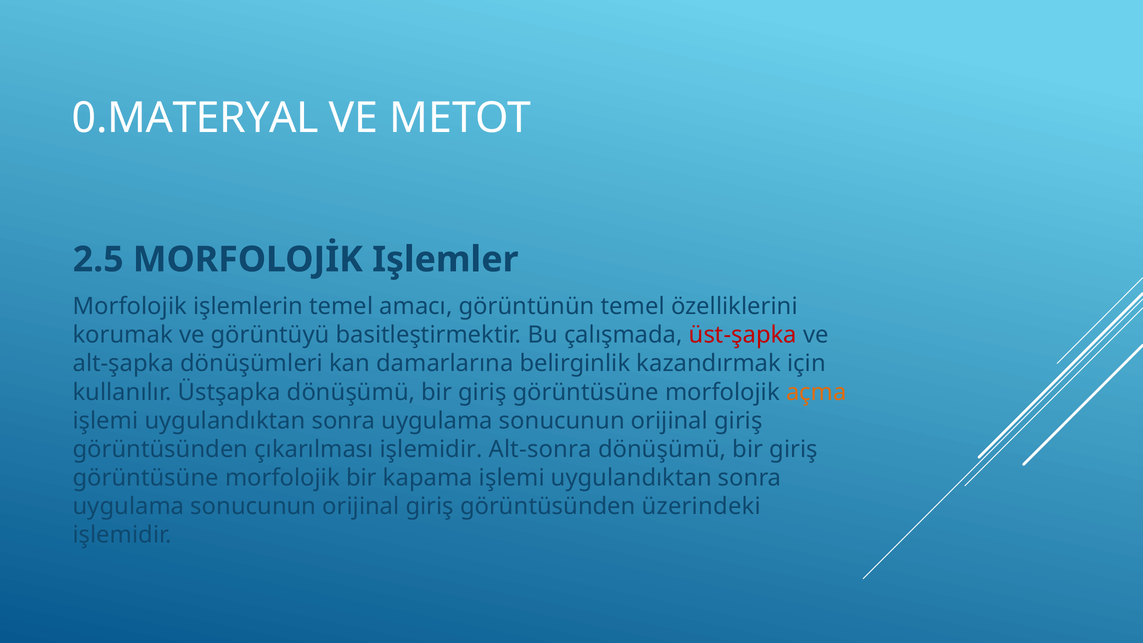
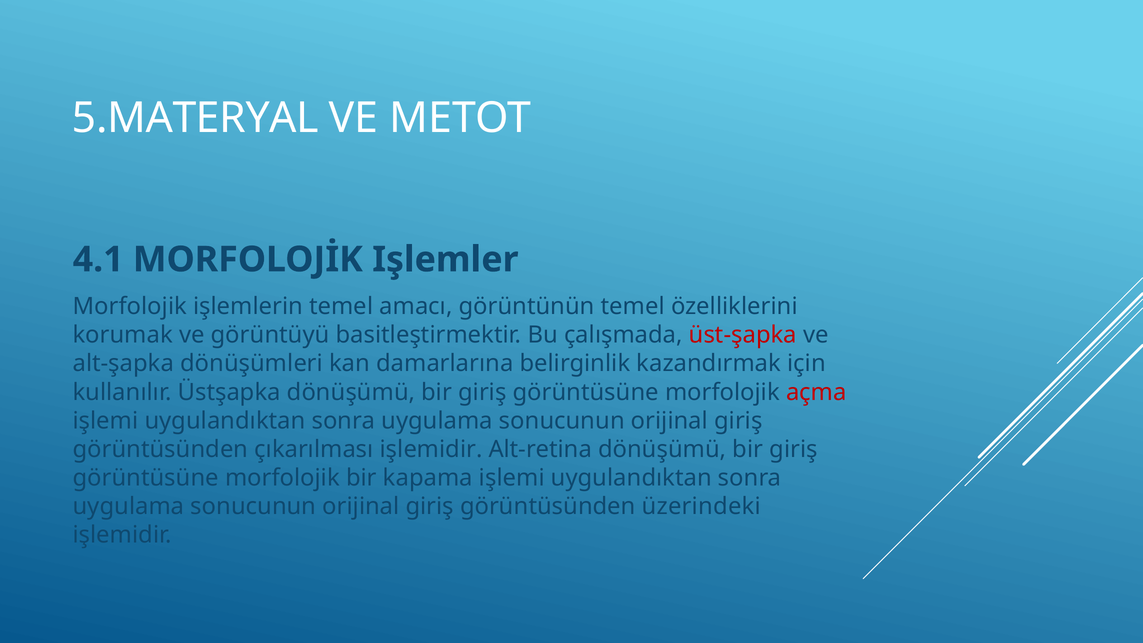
0.MATERYAL: 0.MATERYAL -> 5.MATERYAL (195, 118)
2.5: 2.5 -> 4.1 (98, 260)
açma colour: orange -> red (816, 392)
Alt-sonra: Alt-sonra -> Alt-retina (540, 449)
